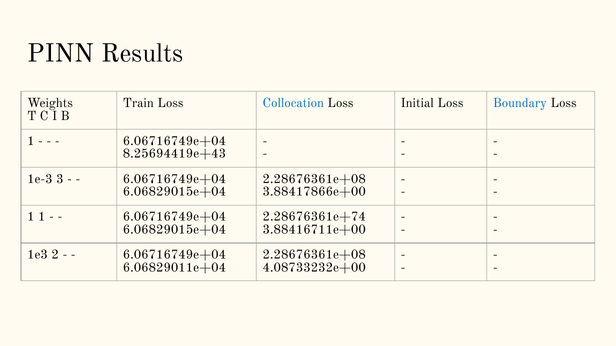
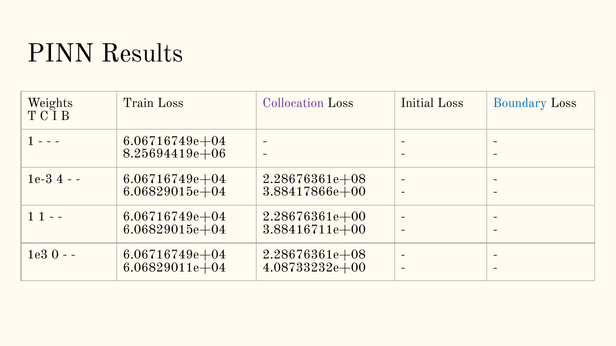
Collocation colour: blue -> purple (293, 103)
8.25694419e+43: 8.25694419e+43 -> 8.25694419e+06 (174, 154)
3: 3 -> 4 (60, 179)
2.28676361e+74: 2.28676361e+74 -> 2.28676361e+00 (314, 217)
2: 2 -> 0 (55, 255)
